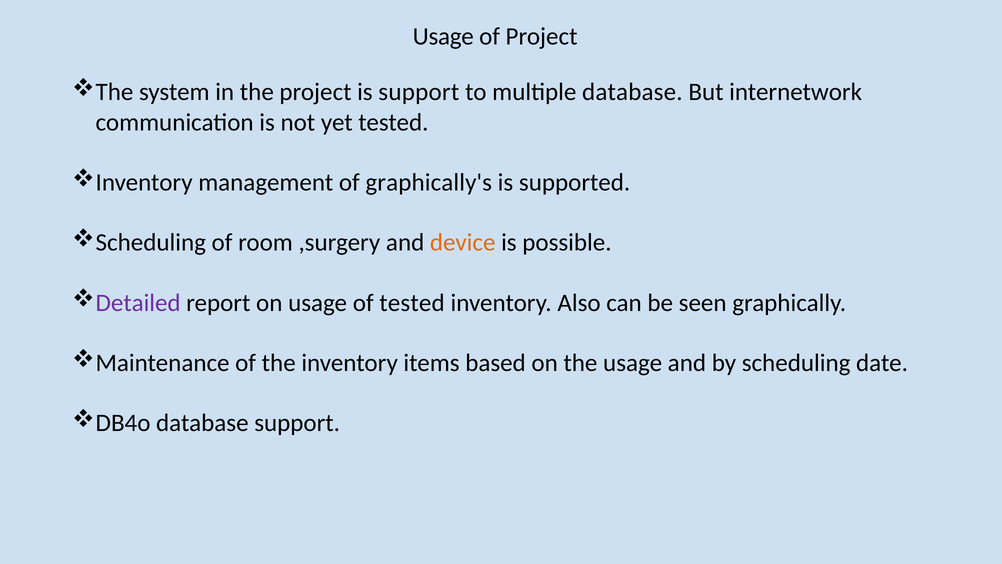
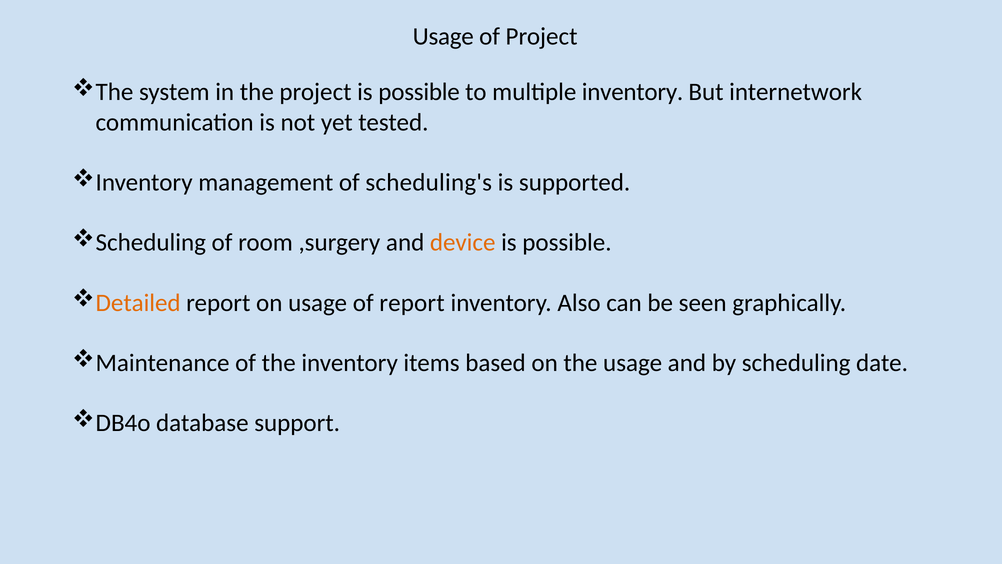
project is support: support -> possible (419, 92)
multiple database: database -> inventory (633, 92)
graphically's: graphically's -> scheduling's (429, 182)
Detailed colour: purple -> orange (138, 303)
of tested: tested -> report (412, 303)
